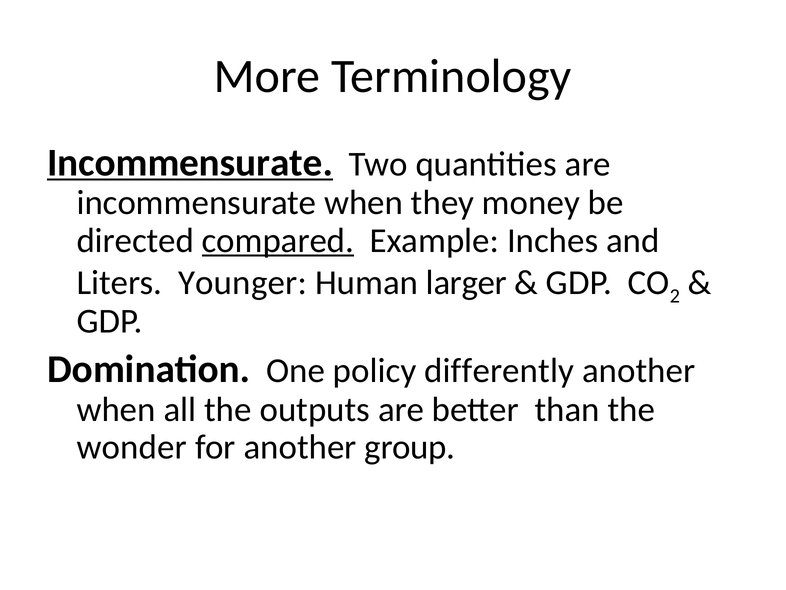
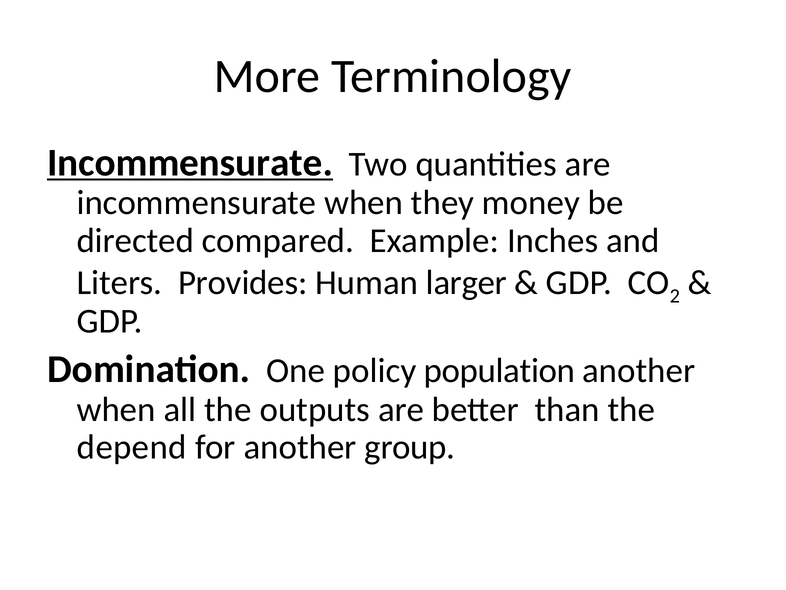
compared underline: present -> none (278, 240)
Younger: Younger -> Provides (243, 282)
differently: differently -> population (499, 370)
wonder: wonder -> depend (132, 447)
